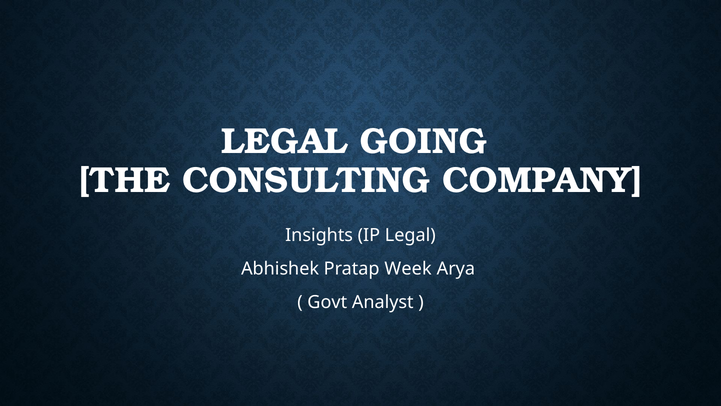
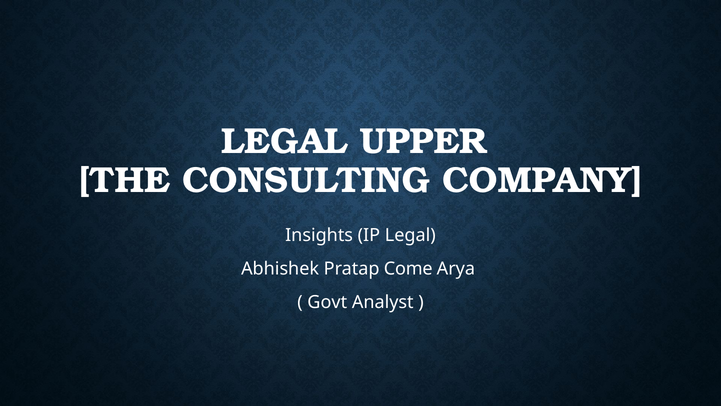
GOING: GOING -> UPPER (424, 141)
Week: Week -> Come (408, 268)
